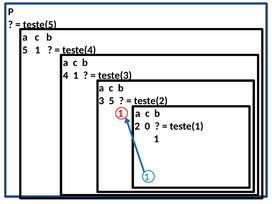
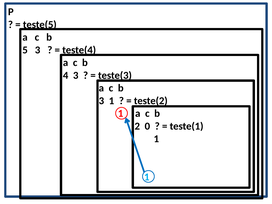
5 1: 1 -> 3 (38, 50)
4 1: 1 -> 3 (76, 75)
3 5: 5 -> 1 (112, 101)
